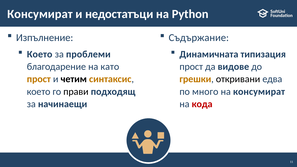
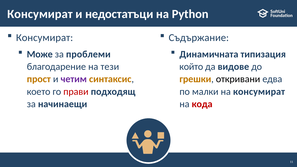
Изпълнение: Изпълнение -> Консумират (45, 38)
Което: Което -> Може (40, 54)
като: като -> тези (110, 67)
прост: прост -> който (191, 67)
четим colour: black -> purple (74, 79)
прави colour: black -> red (76, 92)
много: много -> малки (205, 92)
